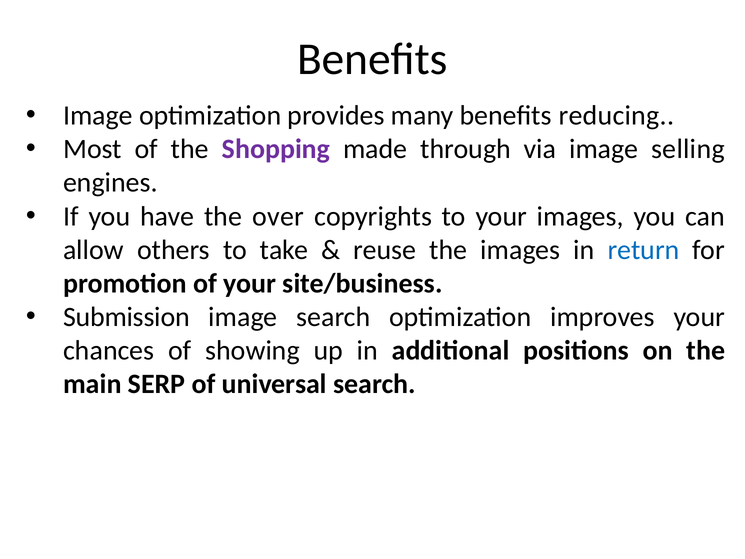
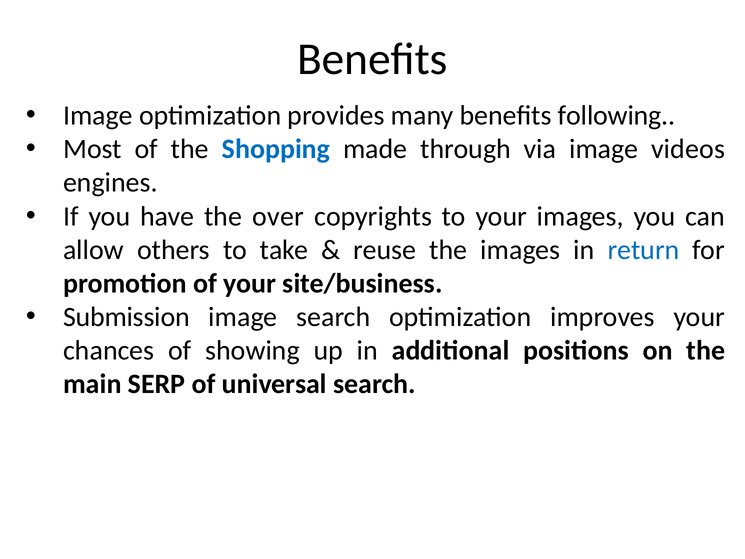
reducing: reducing -> following (617, 116)
Shopping colour: purple -> blue (276, 149)
selling: selling -> videos (688, 149)
